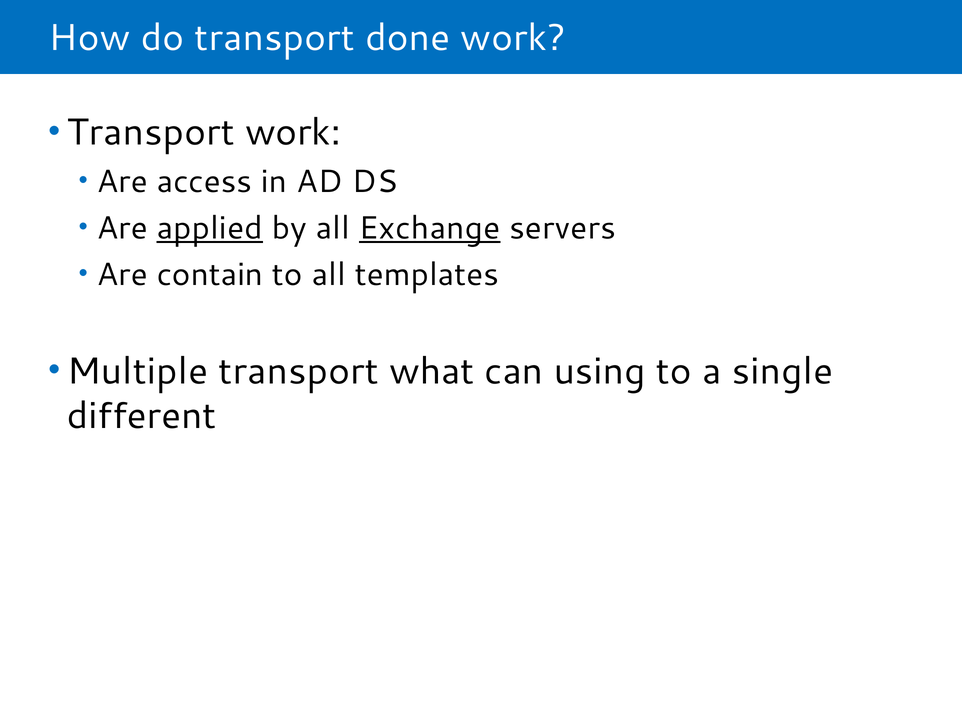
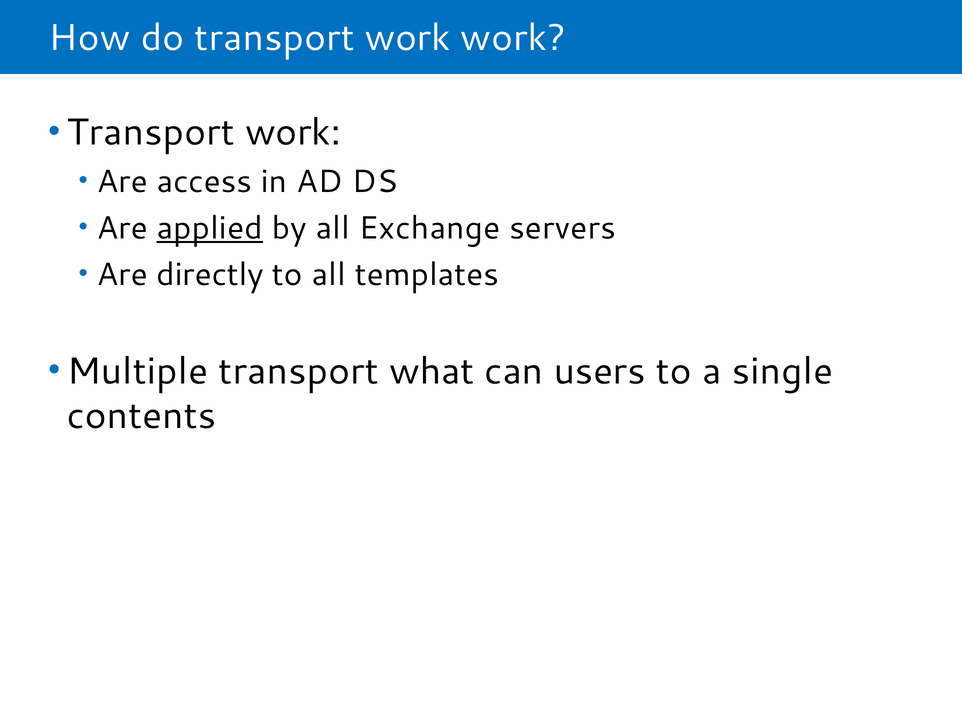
do transport done: done -> work (408, 38)
Exchange underline: present -> none (430, 228)
contain: contain -> directly (210, 275)
using: using -> users (600, 372)
different: different -> contents (142, 416)
